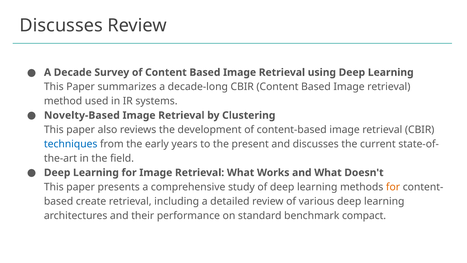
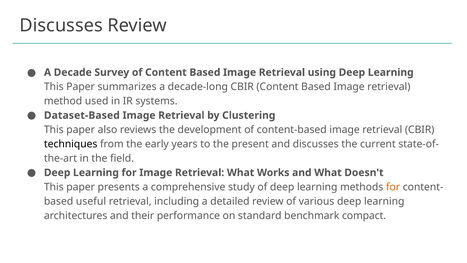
Novelty-Based: Novelty-Based -> Dataset-Based (82, 115)
techniques colour: blue -> black (71, 144)
create: create -> useful (91, 201)
